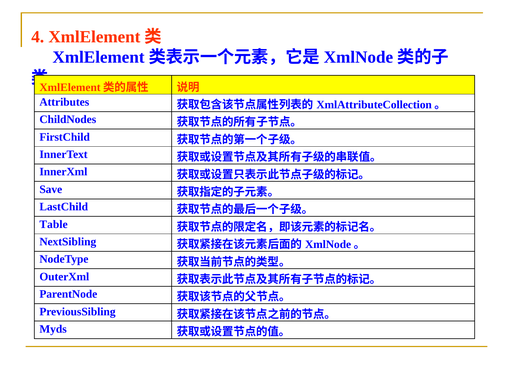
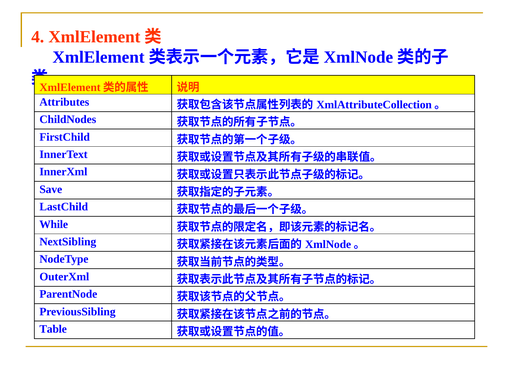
Table: Table -> While (54, 224)
Myds: Myds -> Table (53, 329)
